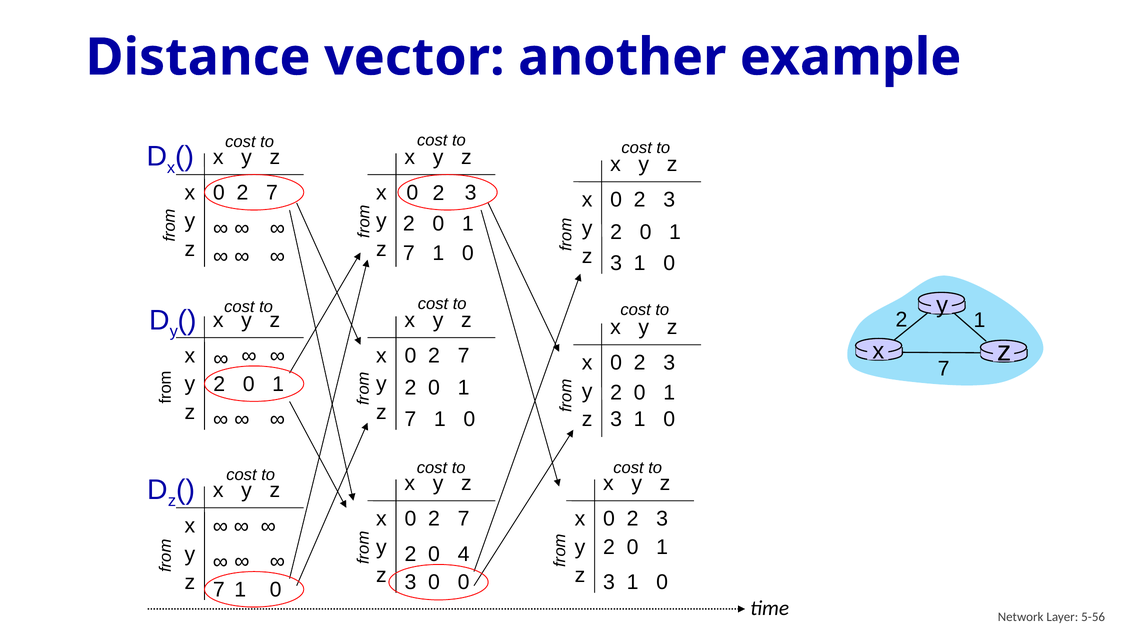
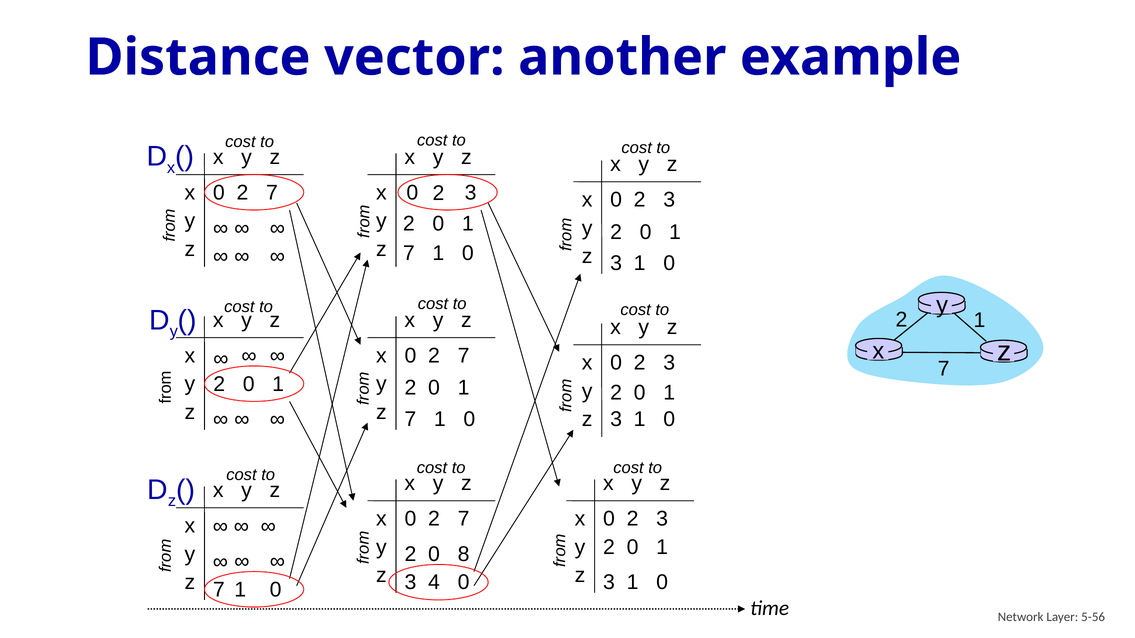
4: 4 -> 8 (464, 554)
3 0: 0 -> 4 (434, 583)
